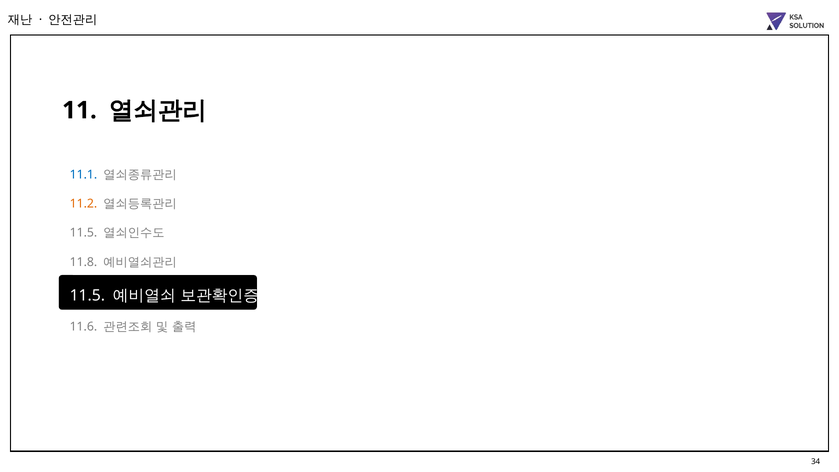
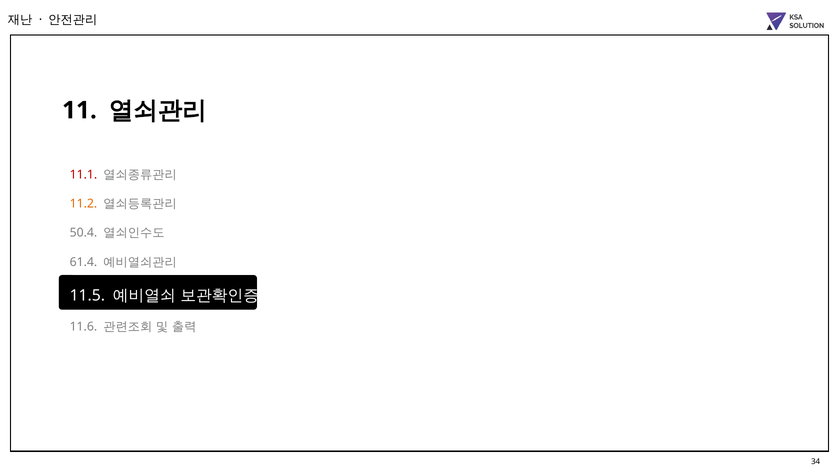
11.1 colour: blue -> red (83, 175)
11.5: 11.5 -> 50.4 (83, 233)
11.8: 11.8 -> 61.4 (83, 262)
